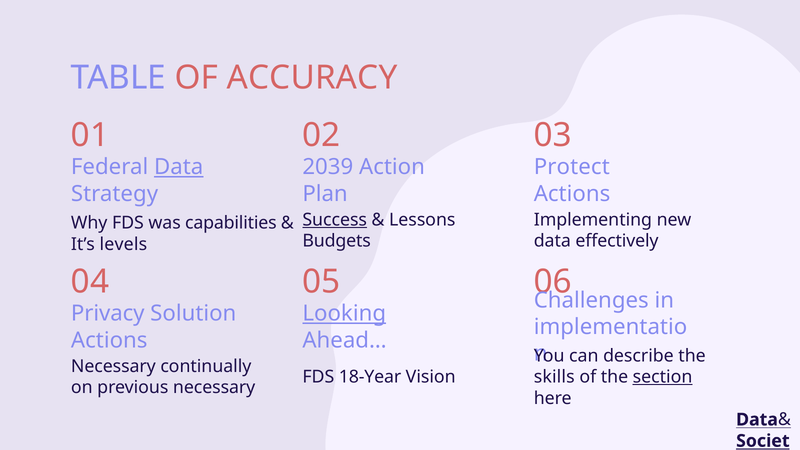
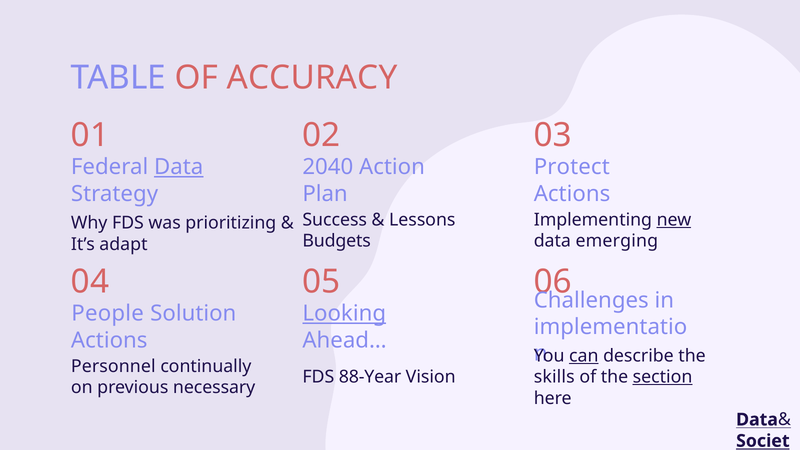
2039: 2039 -> 2040 (328, 167)
Success underline: present -> none (335, 220)
new underline: none -> present (674, 220)
capabilities: capabilities -> prioritizing (231, 223)
effectively: effectively -> emerging (617, 241)
levels: levels -> adapt (123, 244)
Privacy: Privacy -> People (108, 314)
can underline: none -> present (584, 356)
Necessary: Necessary -> Personnel (113, 366)
18-Year: 18-Year -> 88-Year (370, 377)
